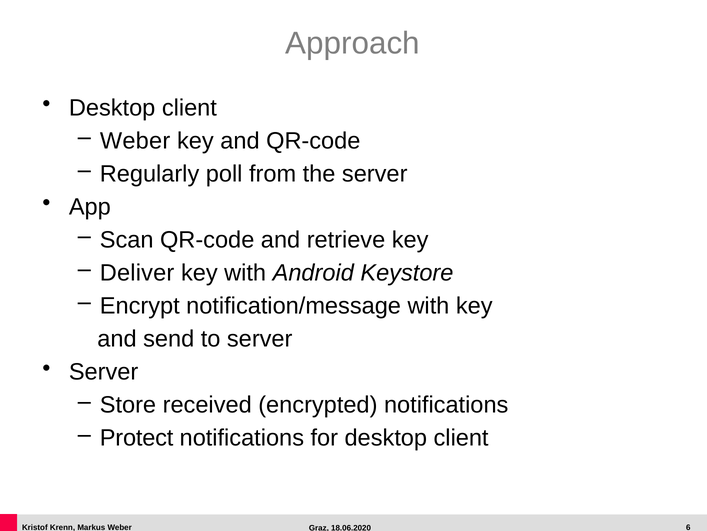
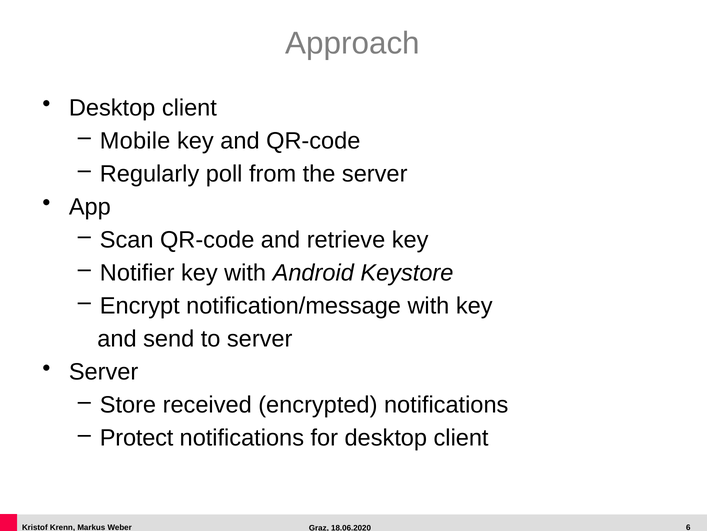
Weber: Weber -> Mobile (135, 141)
Deliver: Deliver -> Notifier (137, 273)
